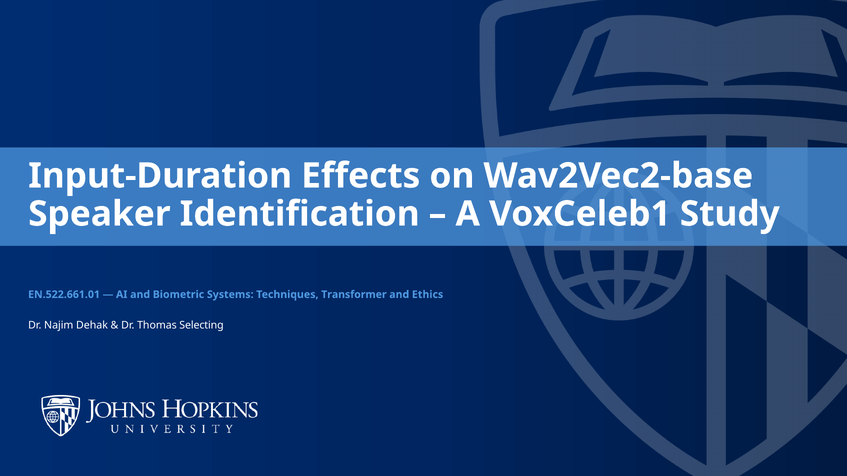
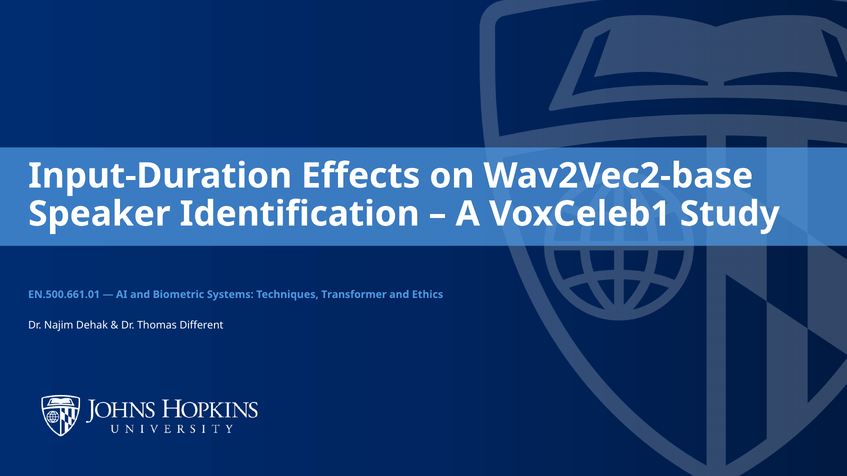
EN.522.661.01: EN.522.661.01 -> EN.500.661.01 (64, 295)
Selecting: Selecting -> Different (201, 325)
